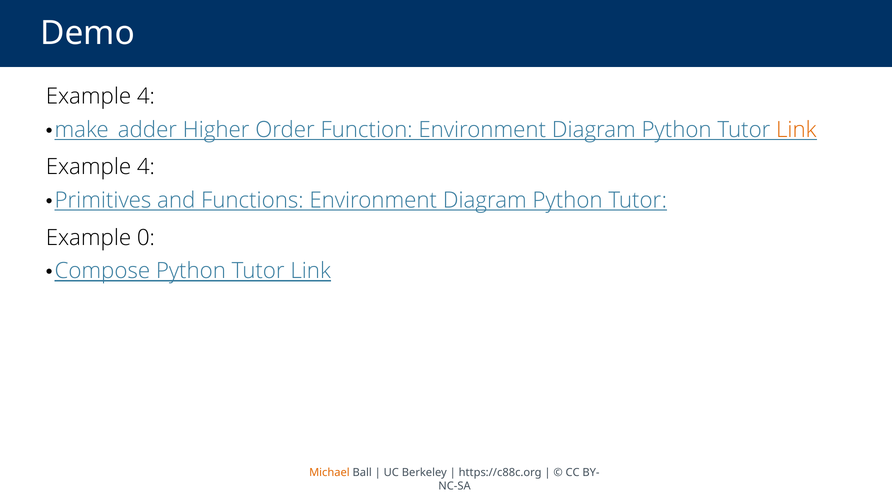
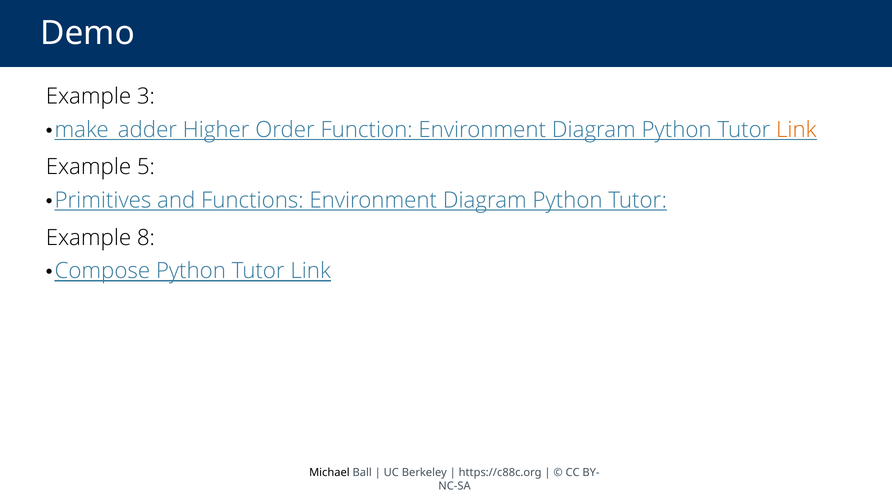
4: 4 -> 3 (146, 96)
4: 4 -> 5 (146, 167)
0: 0 -> 8 (146, 238)
Michael colour: orange -> black (329, 472)
